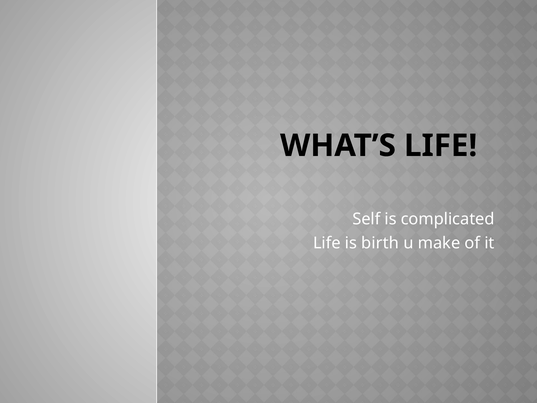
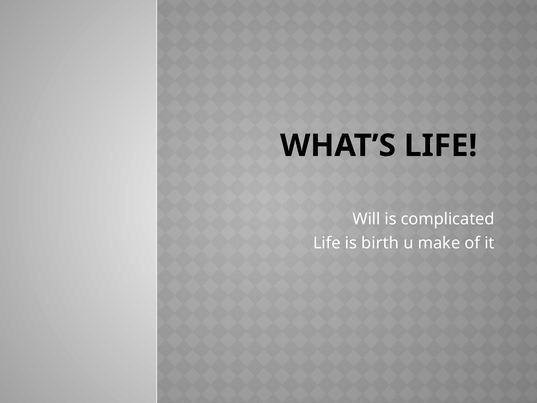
Self: Self -> Will (366, 219)
